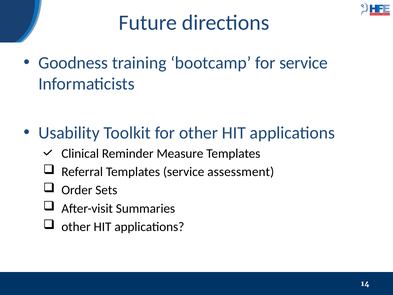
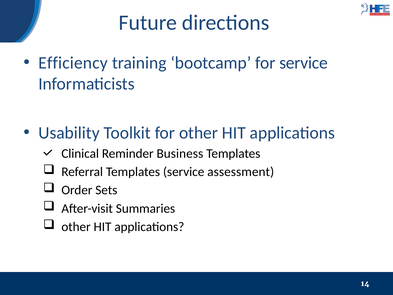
Goodness: Goodness -> Efficiency (73, 63)
Measure: Measure -> Business (180, 153)
